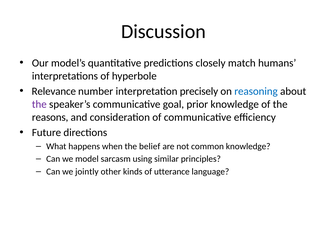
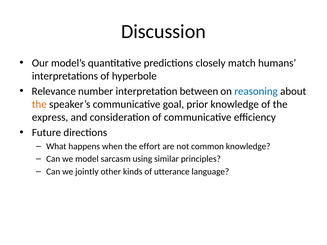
precisely: precisely -> between (199, 91)
the colour: purple -> orange (39, 104)
reasons: reasons -> express (50, 118)
belief: belief -> effort (150, 146)
